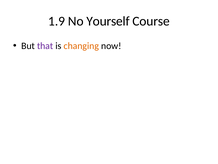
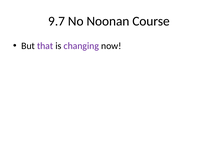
1.9: 1.9 -> 9.7 (57, 21)
Yourself: Yourself -> Noonan (108, 21)
changing colour: orange -> purple (81, 46)
